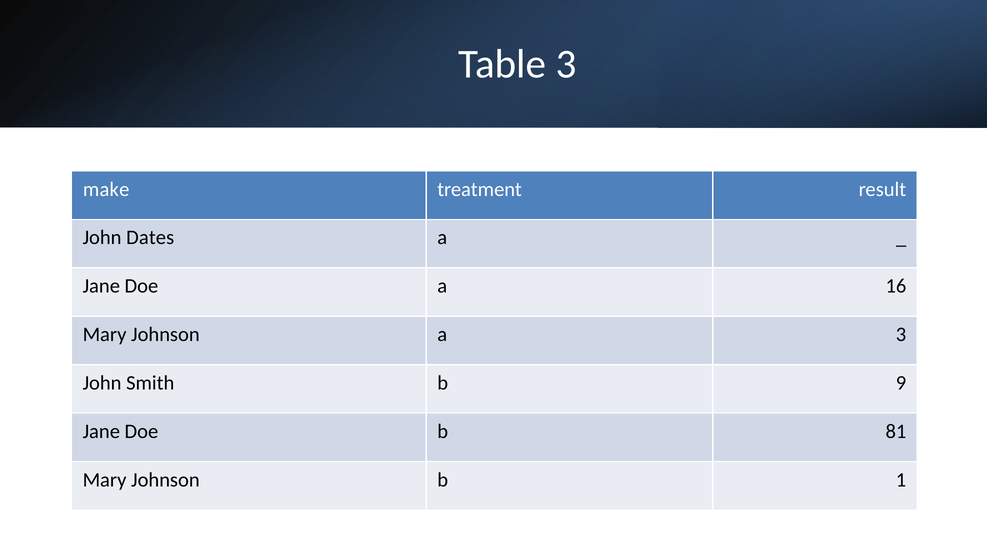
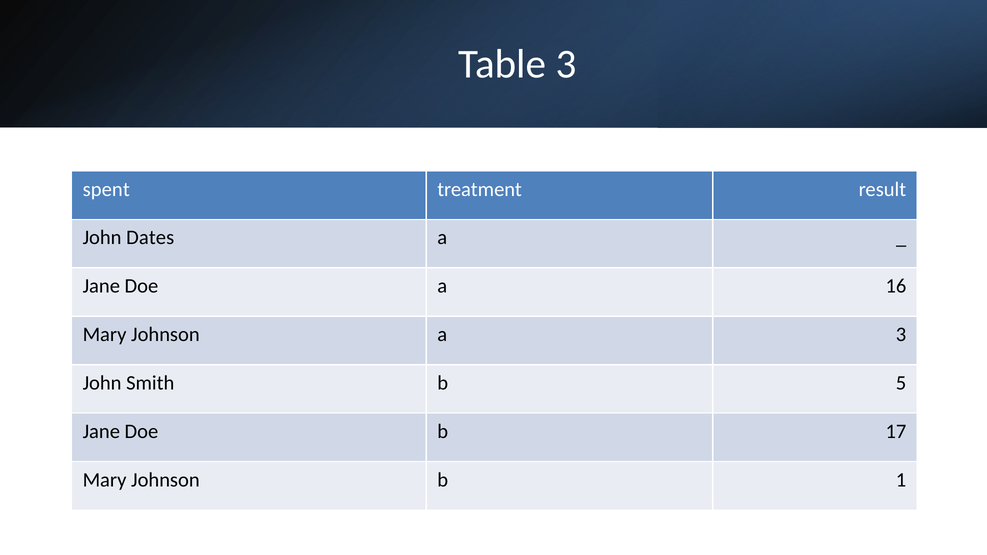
make: make -> spent (106, 189)
9: 9 -> 5 (901, 383)
81: 81 -> 17 (896, 432)
